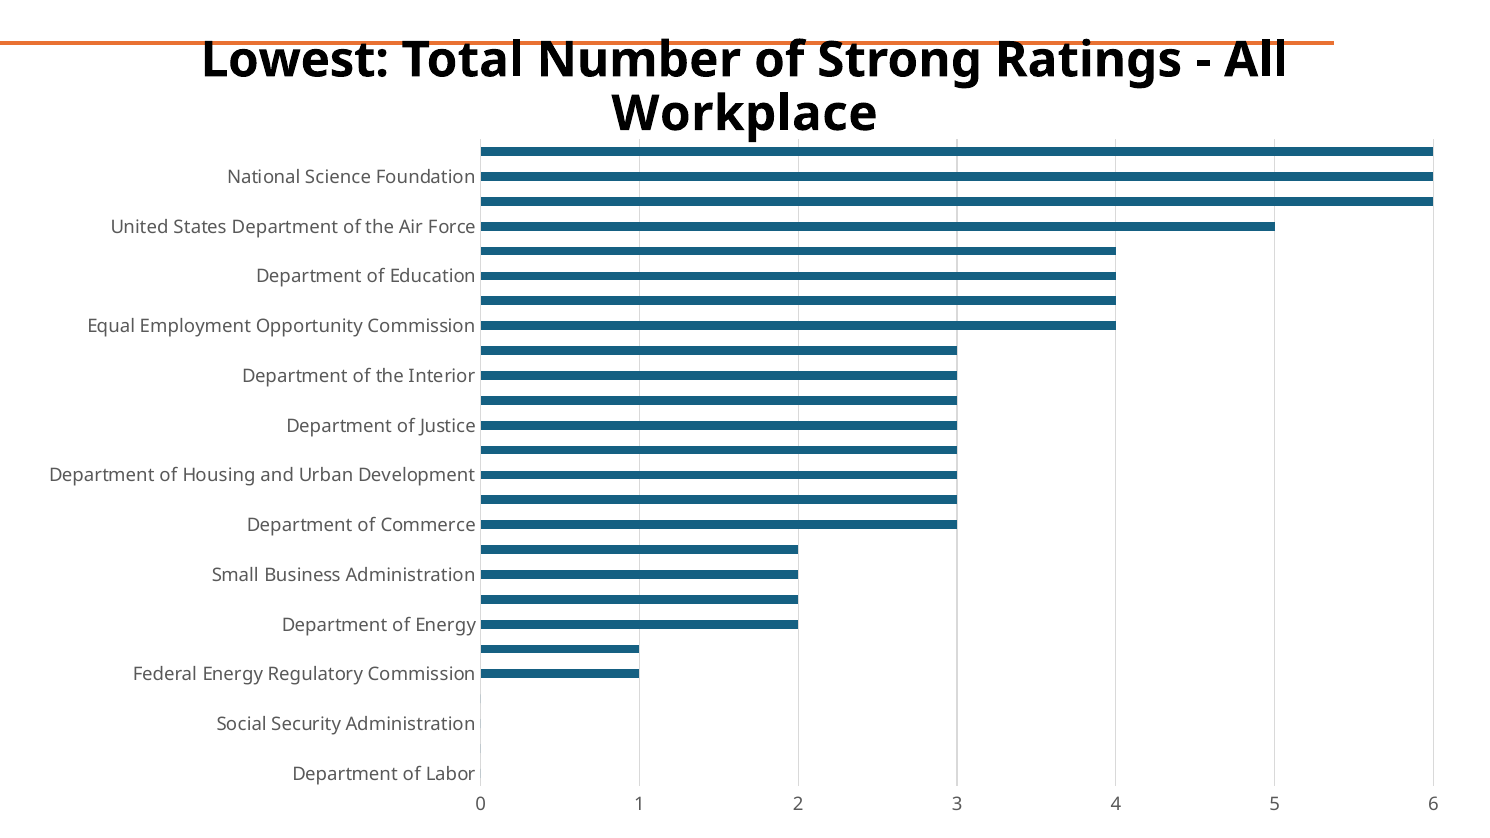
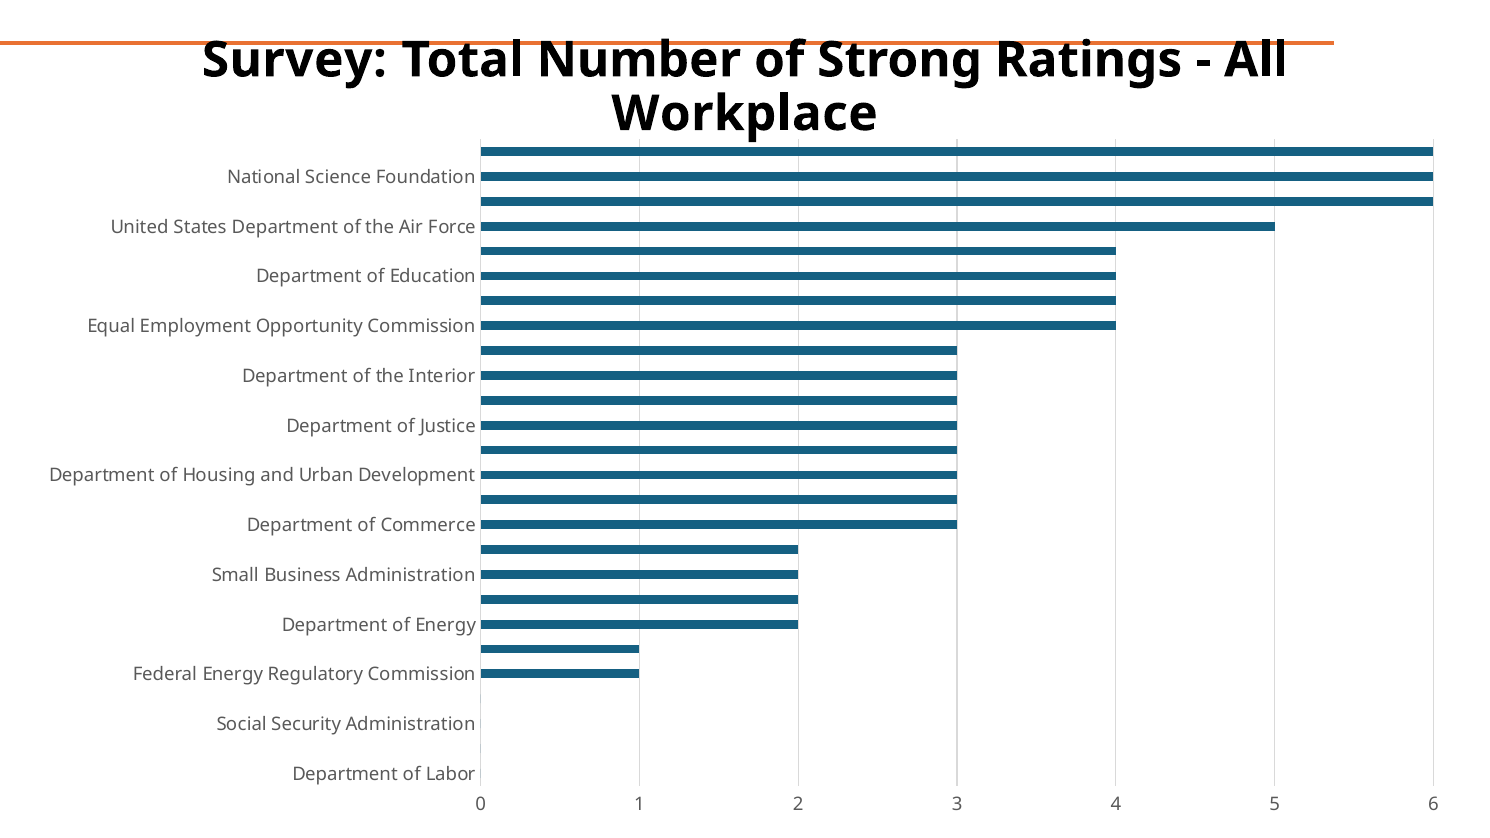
Lowest: Lowest -> Survey (294, 60)
